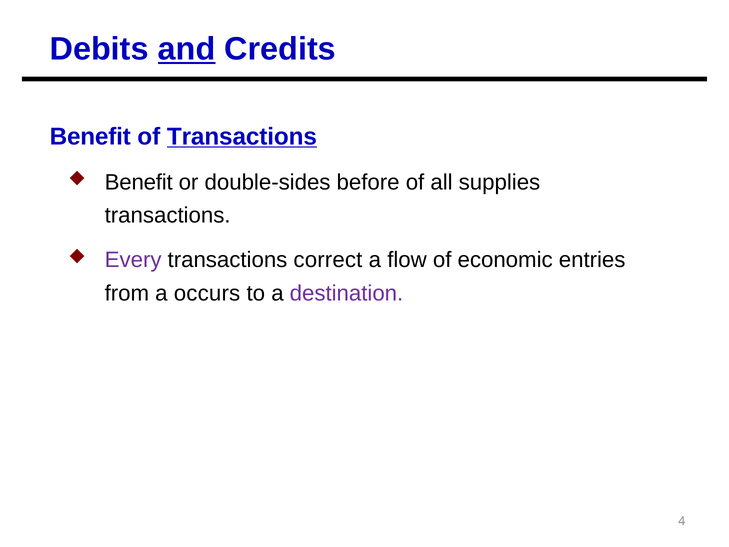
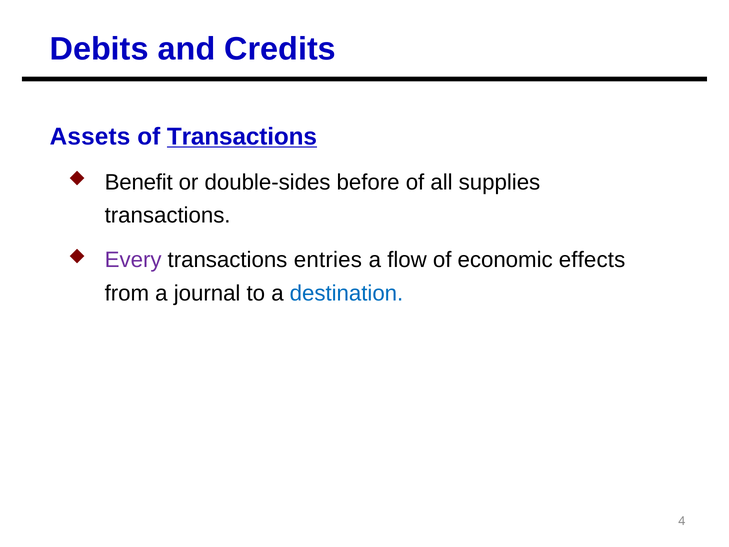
and underline: present -> none (187, 49)
Benefit: Benefit -> Assets (90, 136)
correct: correct -> entries (328, 260)
entries: entries -> effects (592, 260)
occurs: occurs -> journal (207, 293)
destination colour: purple -> blue (346, 293)
